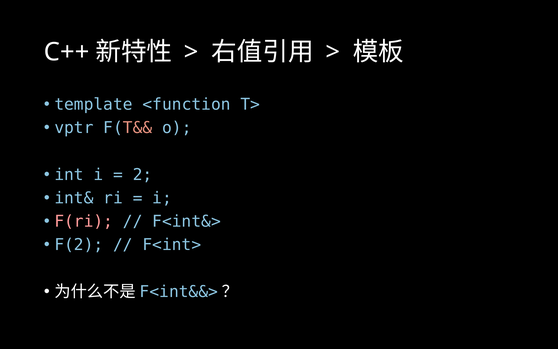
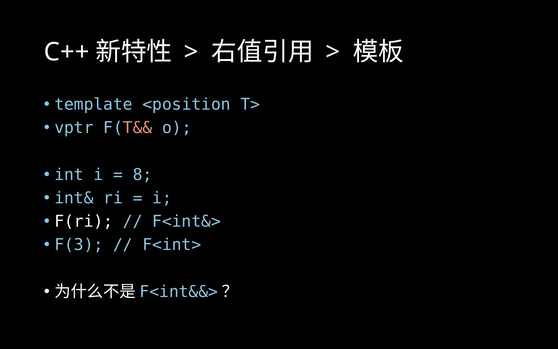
<function: <function -> <position (187, 104)
2: 2 -> 8 (142, 175)
F(ri colour: pink -> white (84, 221)
F(2: F(2 -> F(3 (79, 245)
